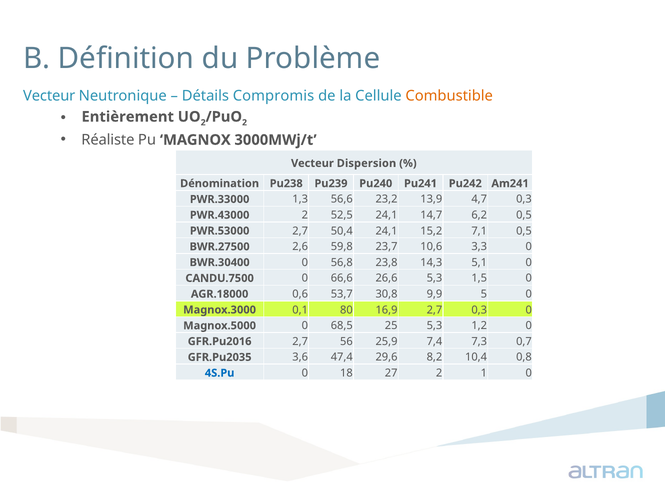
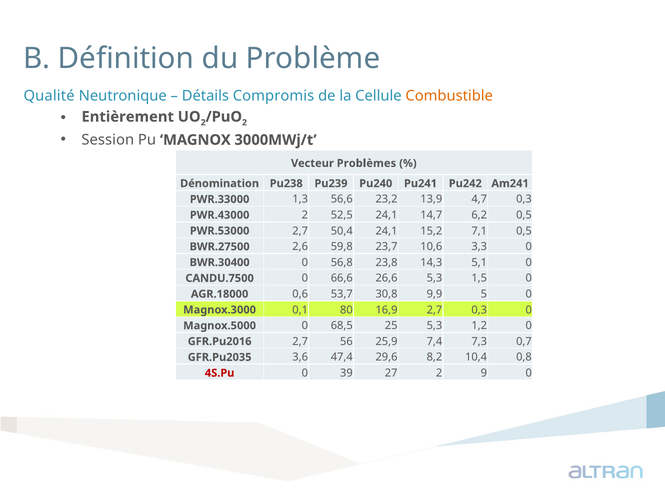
Vecteur: Vecteur -> Qualité (49, 96)
Réaliste: Réaliste -> Session (108, 140)
Dispersion: Dispersion -> Problèmes (366, 163)
4S.Pu colour: blue -> red (220, 373)
18: 18 -> 39 (346, 373)
1: 1 -> 9 (484, 373)
